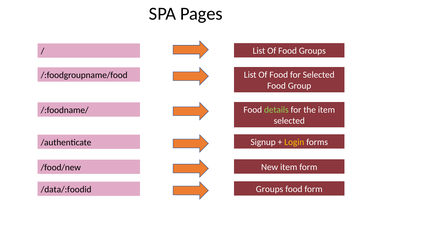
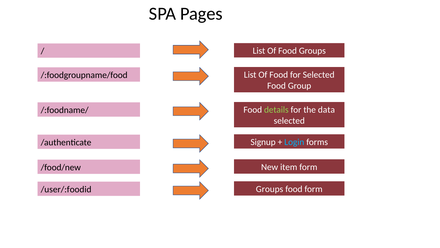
the item: item -> data (326, 110)
Login colour: yellow -> light blue (294, 142)
/data/:foodid: /data/:foodid -> /user/:foodid (66, 189)
